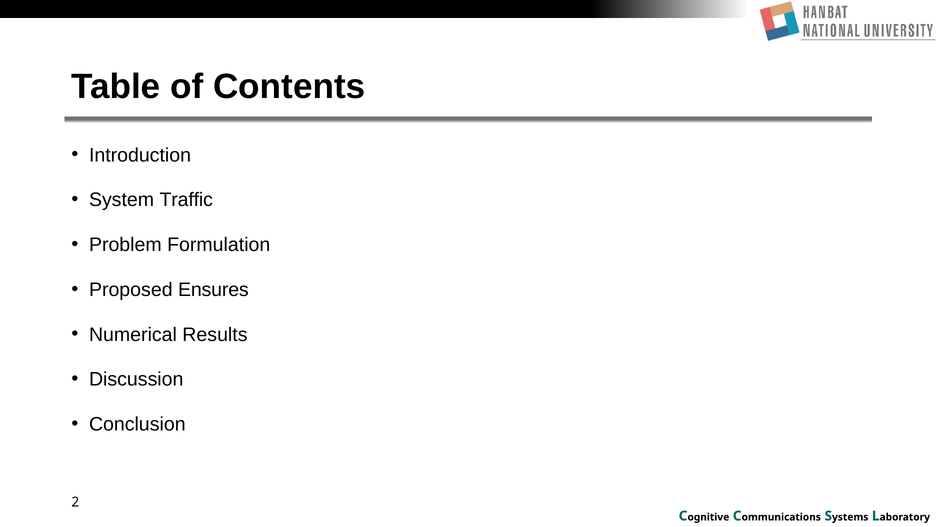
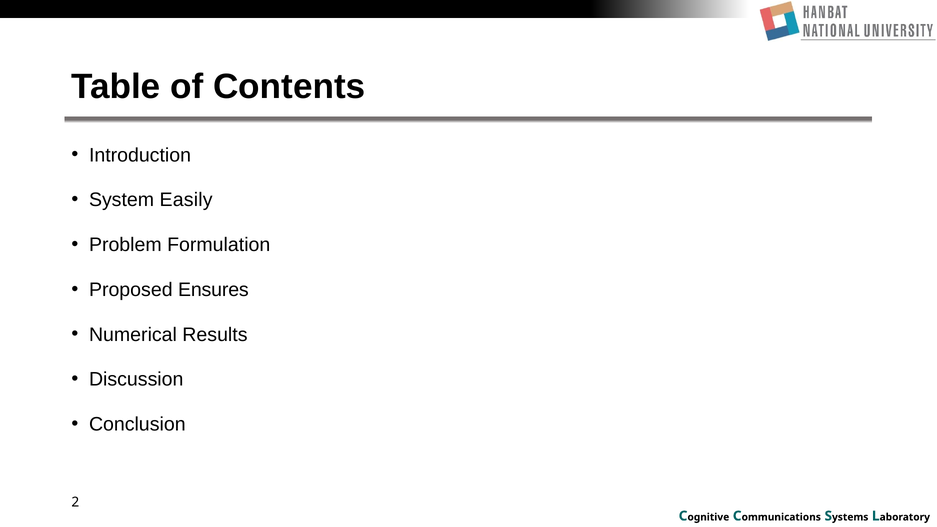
Traffic: Traffic -> Easily (186, 200)
